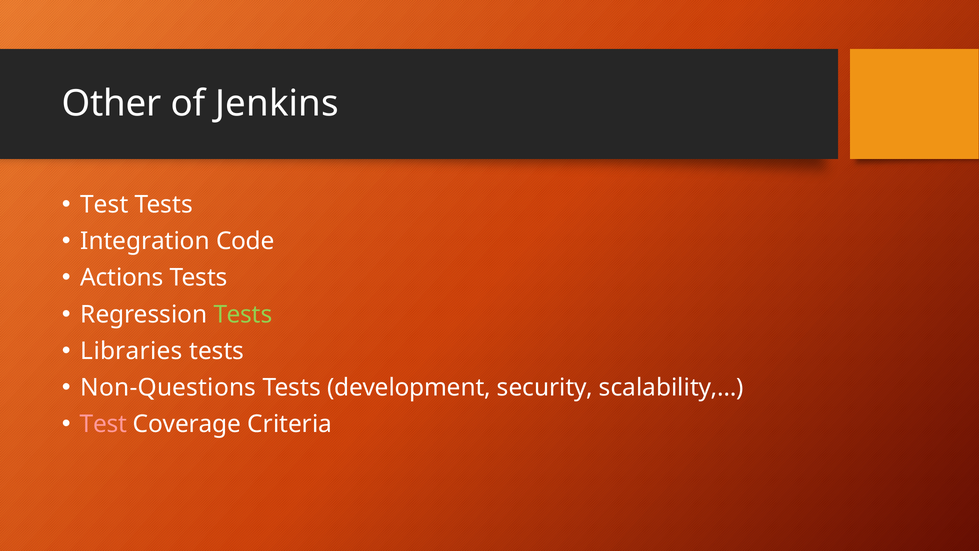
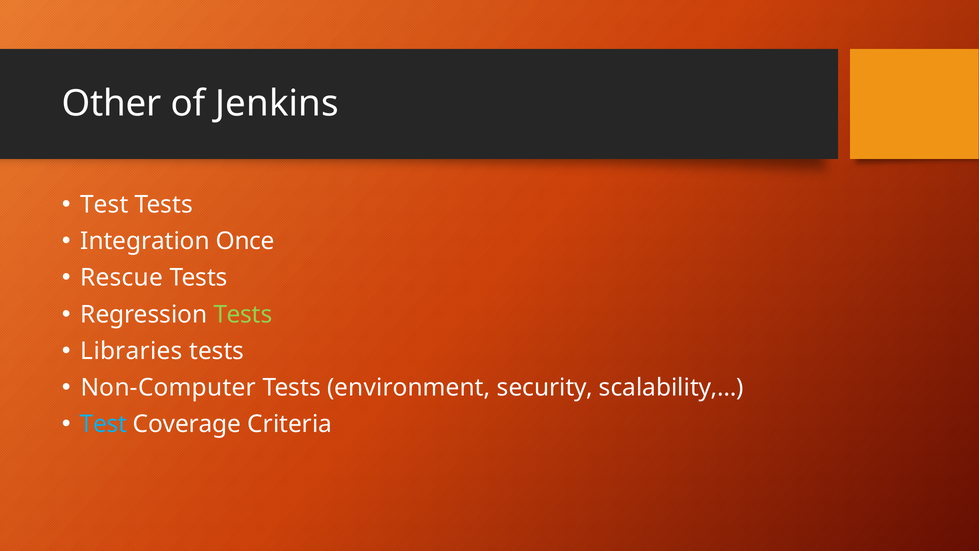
Code: Code -> Once (245, 241)
Actions: Actions -> Rescue (122, 278)
Non-Questions: Non-Questions -> Non-Computer (168, 388)
development: development -> environment (409, 388)
Test colour: pink -> light blue (104, 424)
